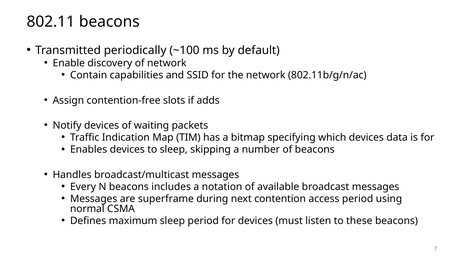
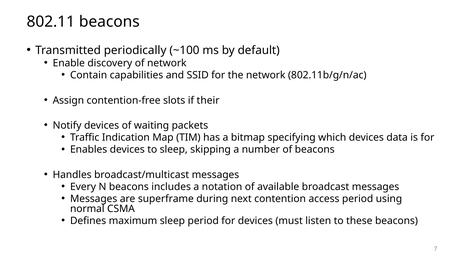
adds: adds -> their (208, 100)
